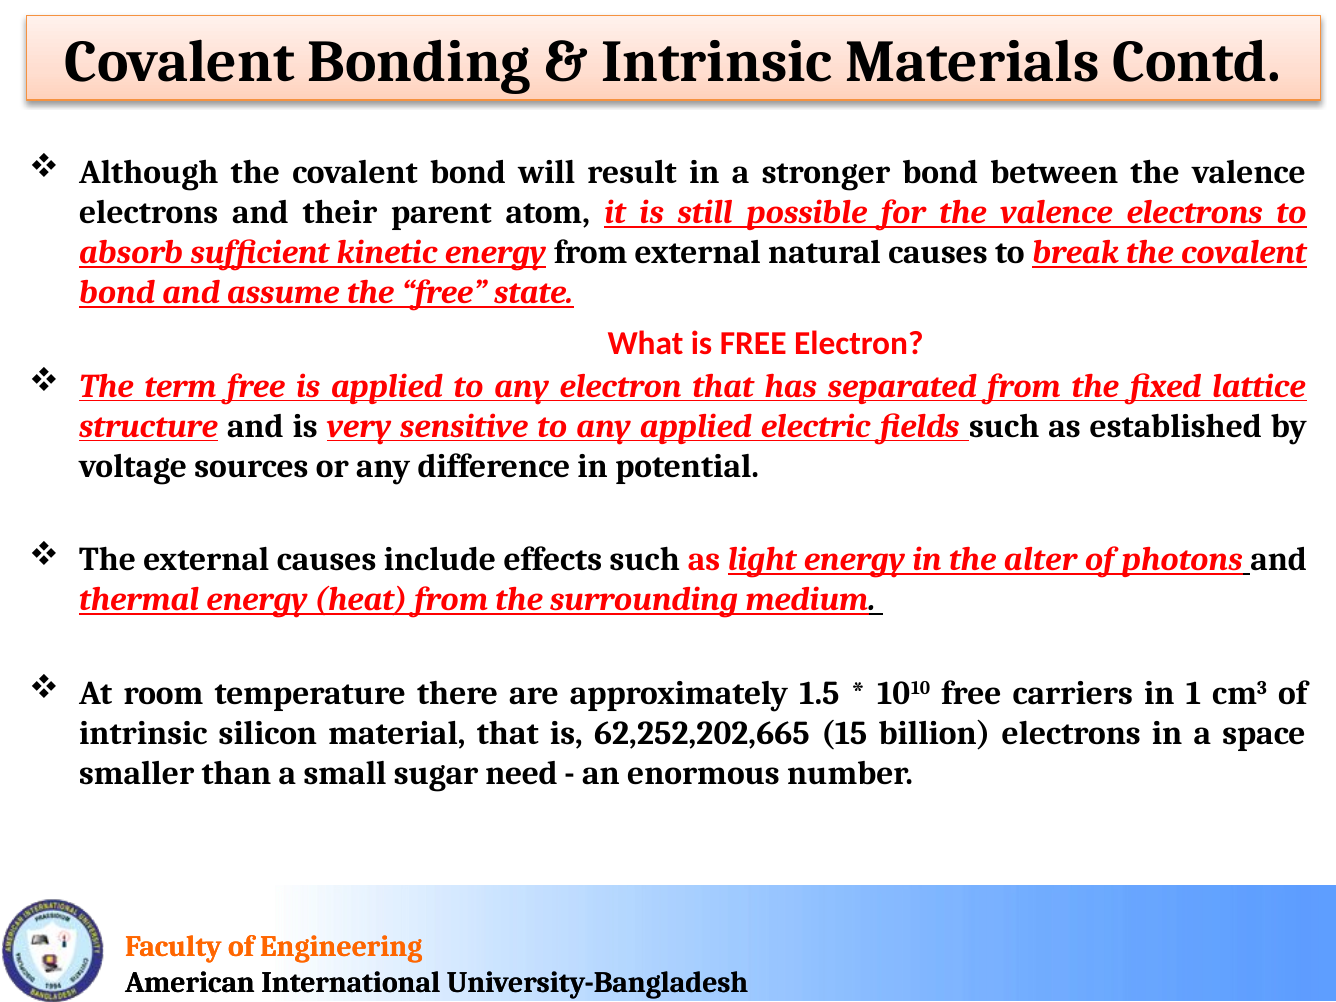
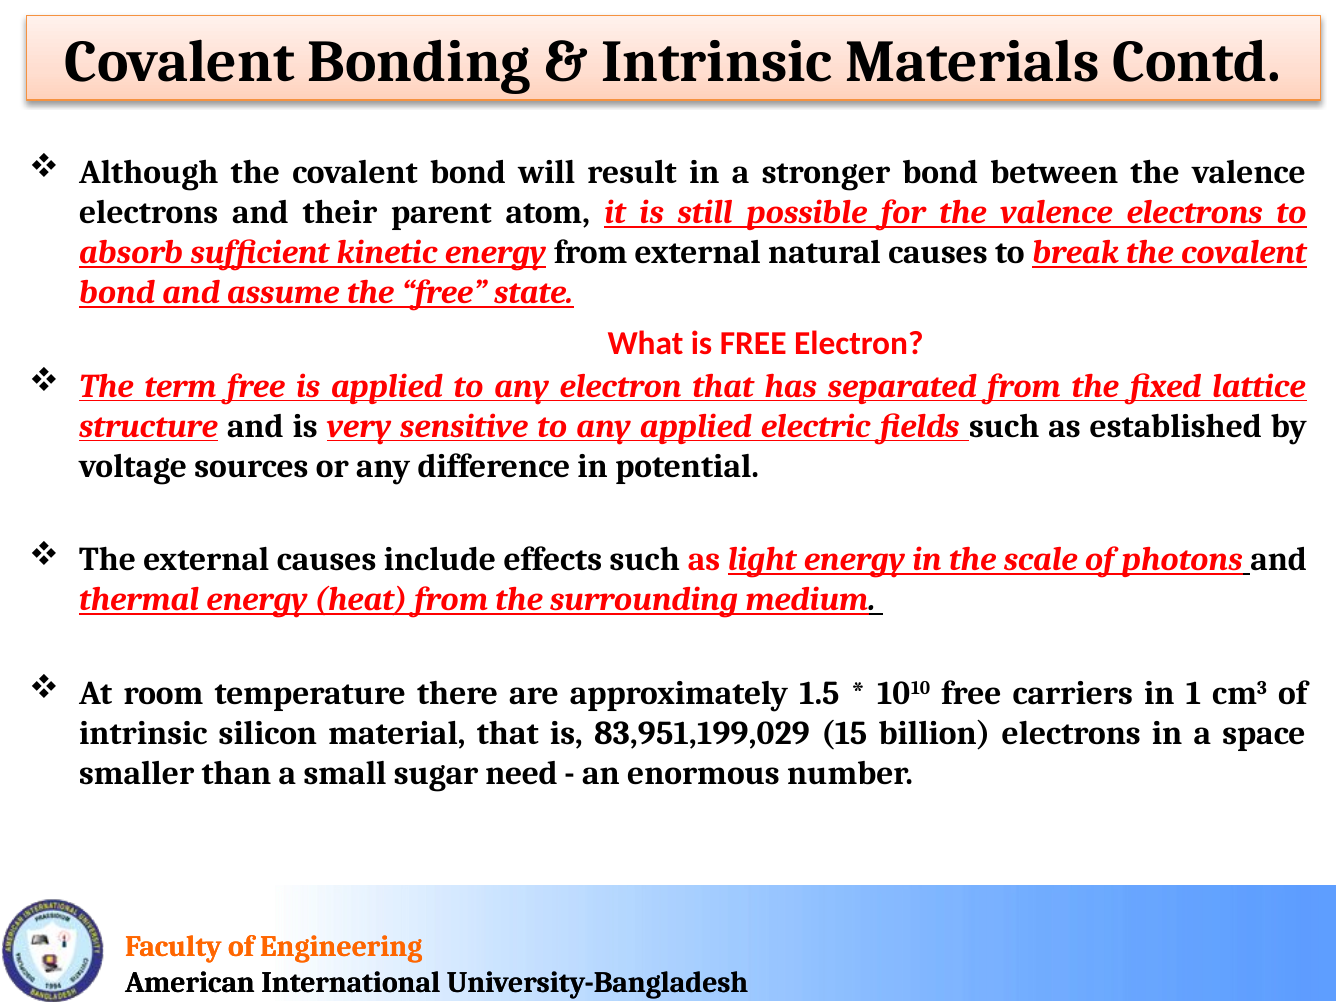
alter: alter -> scale (1041, 560)
62,252,202,665: 62,252,202,665 -> 83,951,199,029 (702, 733)
